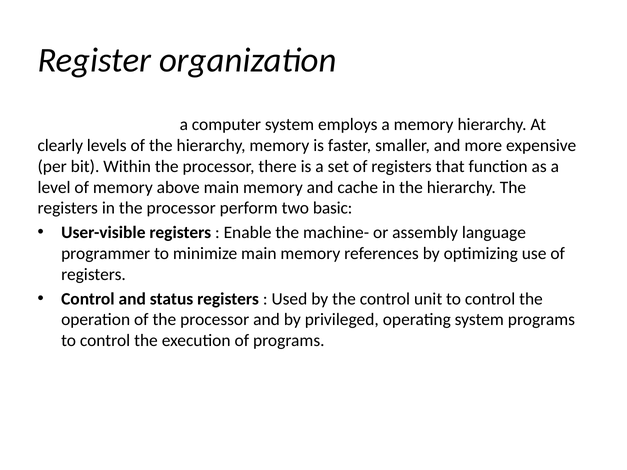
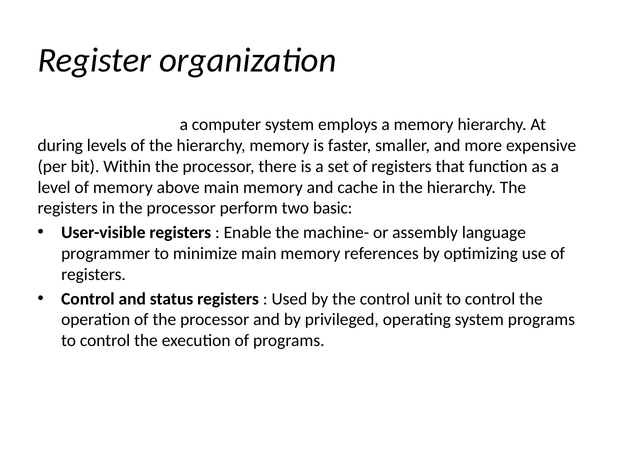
clearly: clearly -> during (60, 145)
